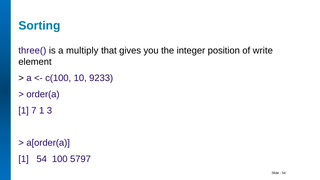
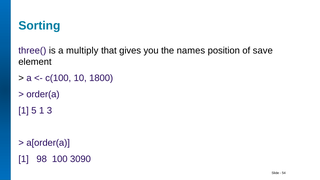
integer: integer -> names (191, 51)
write: write -> save (263, 51)
9233: 9233 -> 1800 (101, 78)
7: 7 -> 5 (34, 110)
1 54: 54 -> 98 (42, 159)
5797: 5797 -> 3090 (80, 159)
